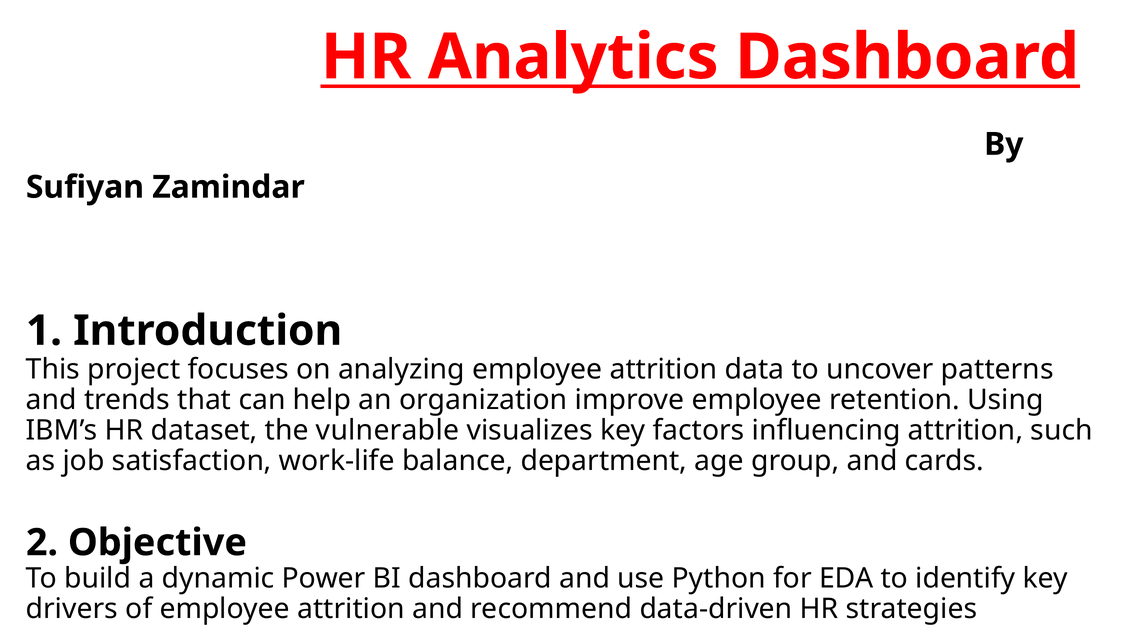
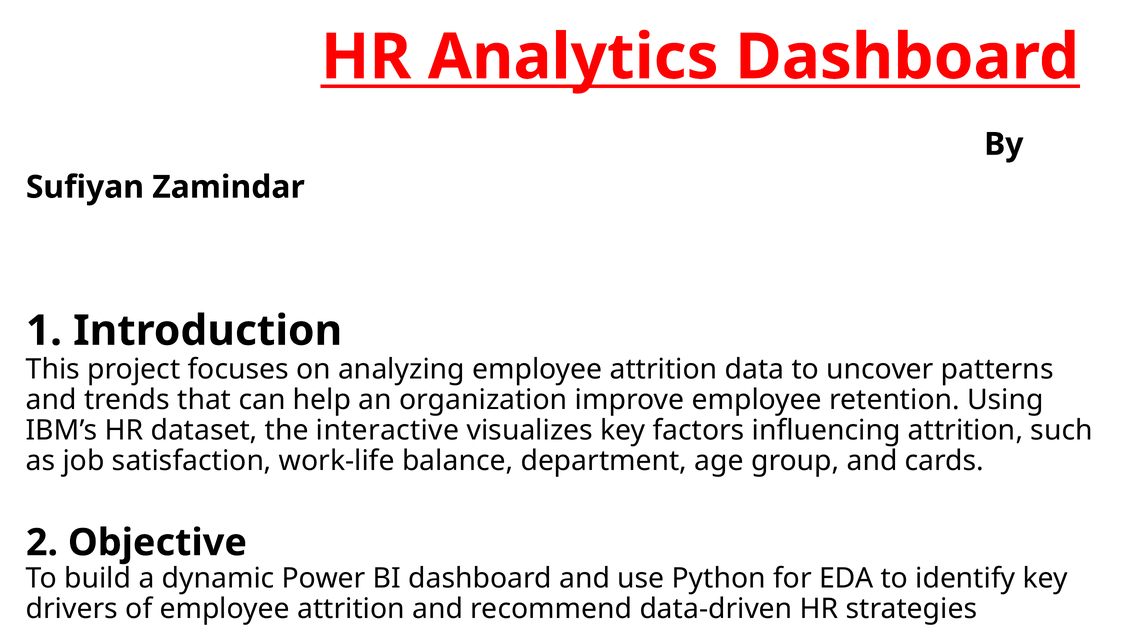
vulnerable: vulnerable -> interactive (388, 430)
